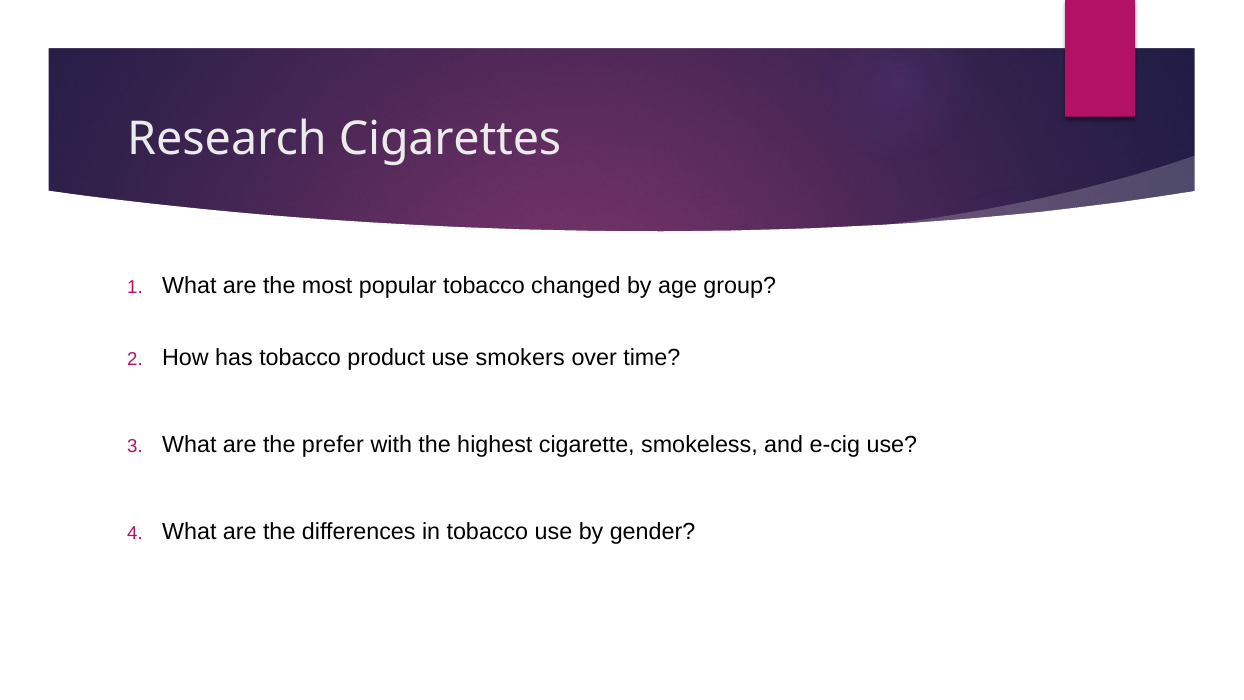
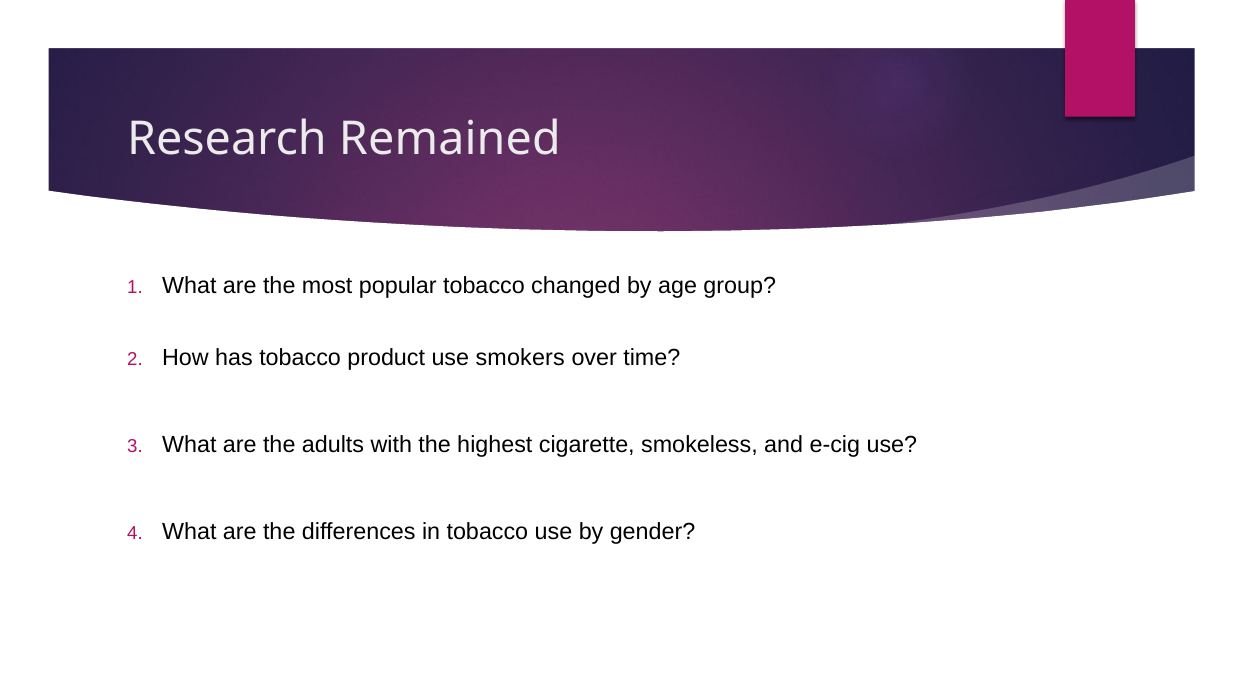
Cigarettes: Cigarettes -> Remained (450, 139)
prefer: prefer -> adults (333, 445)
